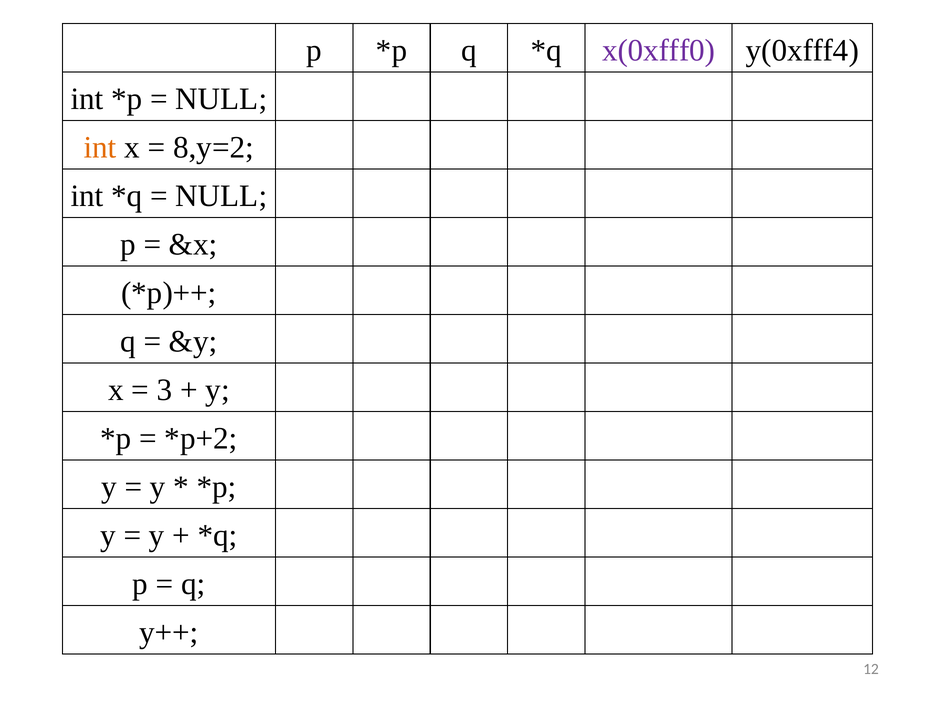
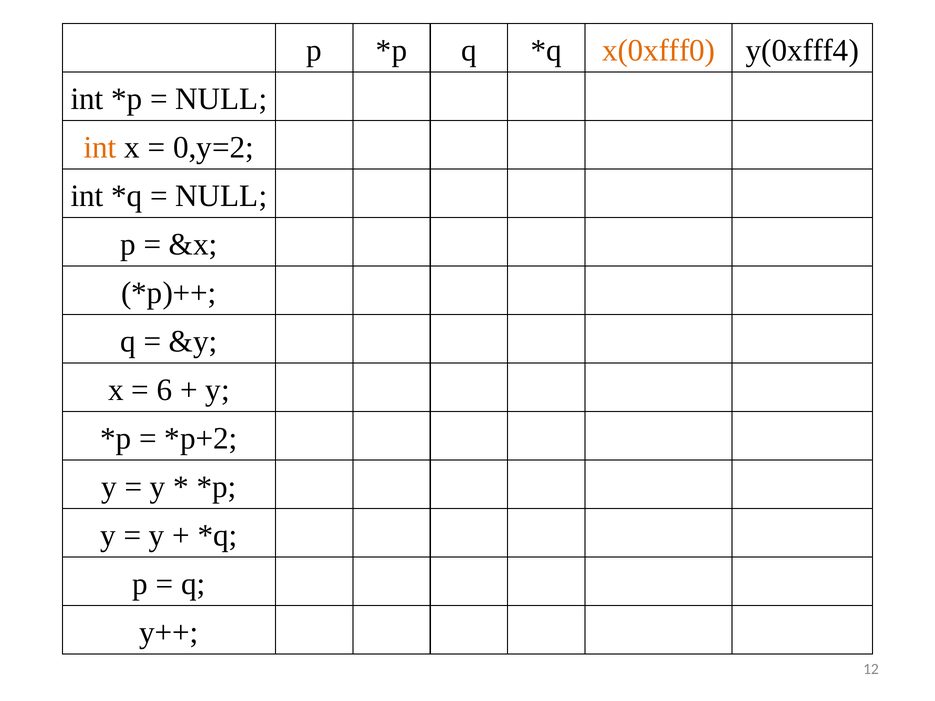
x(0xfff0 colour: purple -> orange (659, 50)
8,y=2: 8,y=2 -> 0,y=2 (213, 147)
3: 3 -> 6 (164, 390)
